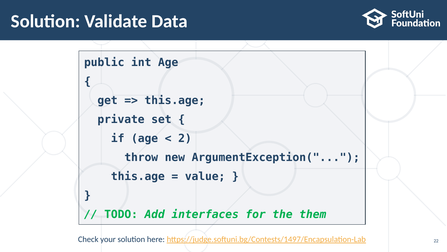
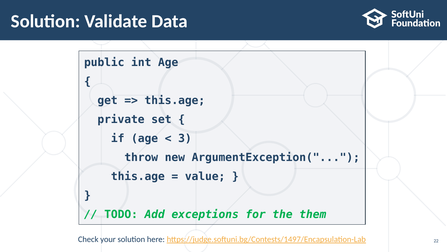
2: 2 -> 3 (185, 138)
interfaces: interfaces -> exceptions (205, 214)
